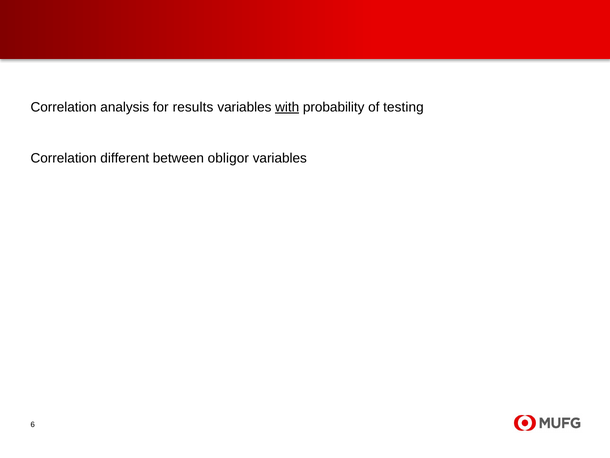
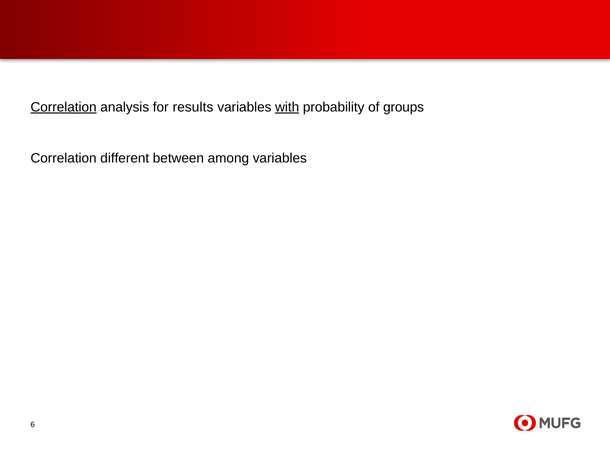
Correlation underline: none -> present (64, 107)
testing: testing -> groups (404, 107)
obligor: obligor -> among (228, 158)
